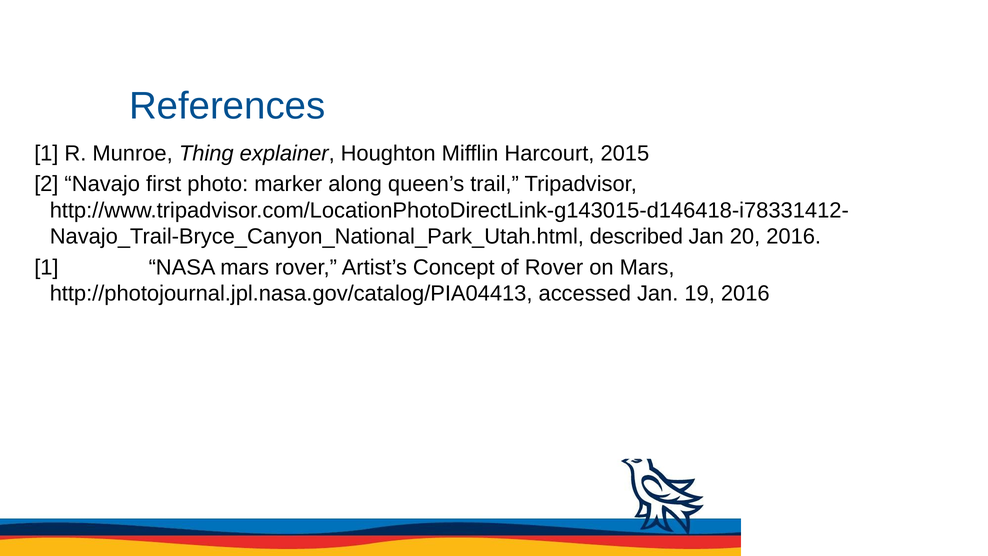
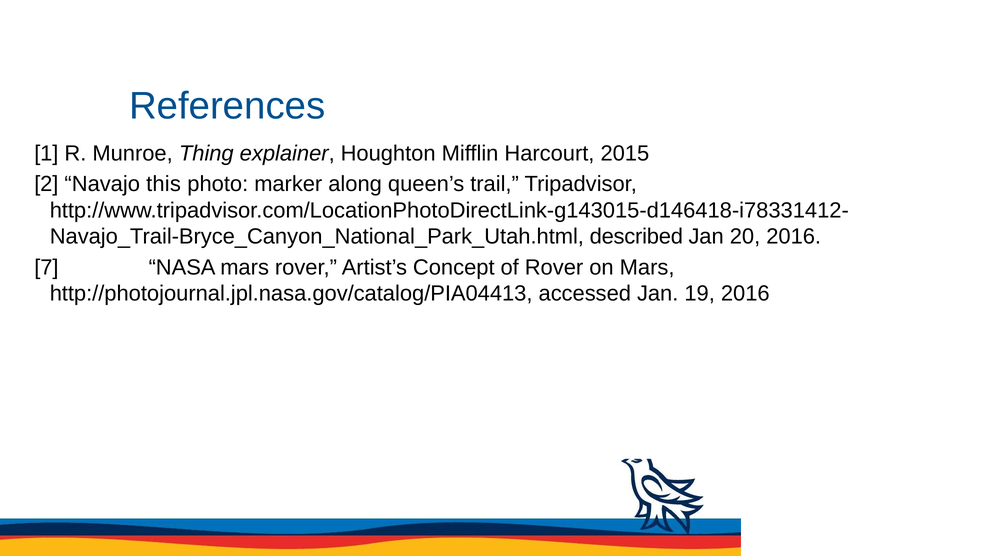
first: first -> this (164, 184)
1: 1 -> 7 (46, 267)
